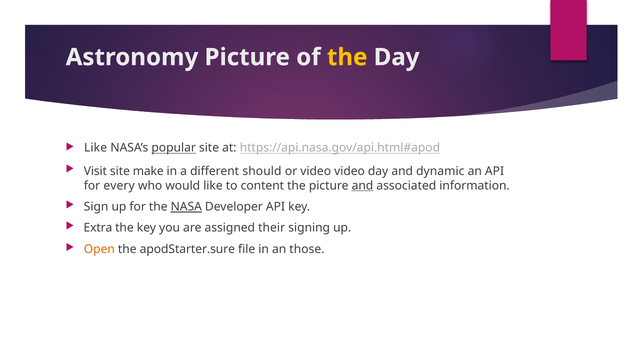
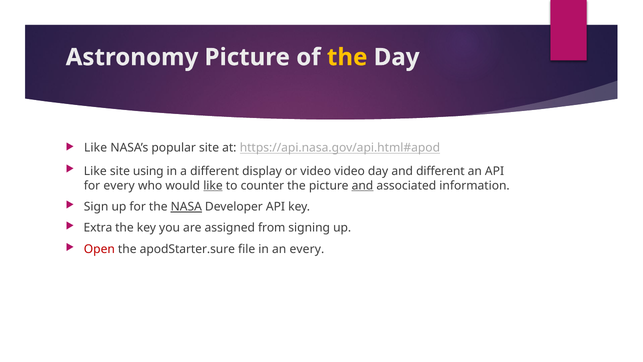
popular underline: present -> none (174, 148)
Visit: Visit -> Like (95, 171)
make: make -> using (148, 171)
should: should -> display (262, 171)
and dynamic: dynamic -> different (440, 171)
like underline: none -> present (213, 185)
content: content -> counter (262, 185)
their: their -> from (272, 228)
Open colour: orange -> red (99, 249)
an those: those -> every (307, 249)
